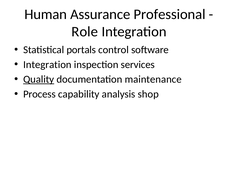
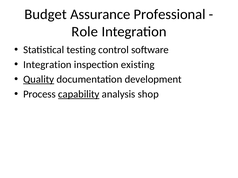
Human: Human -> Budget (46, 14)
portals: portals -> testing (81, 50)
services: services -> existing (138, 65)
maintenance: maintenance -> development (153, 80)
capability underline: none -> present (79, 94)
